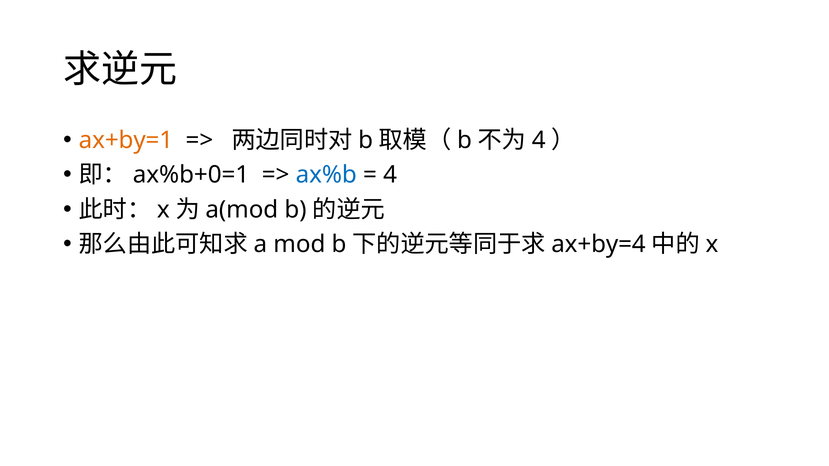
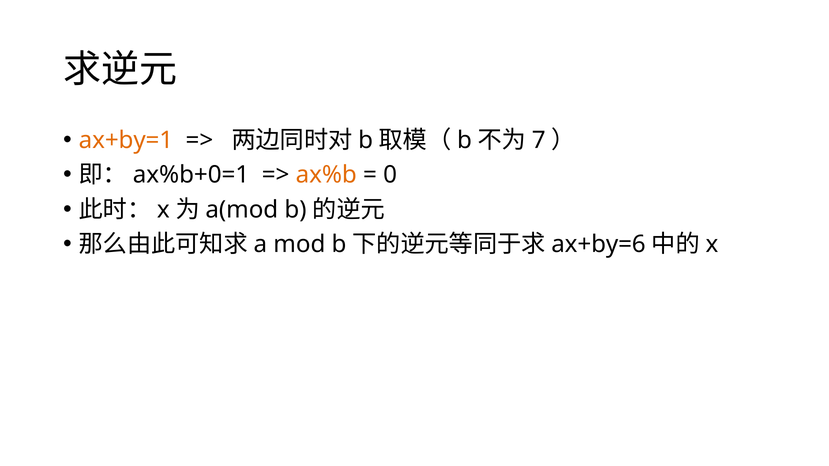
4: 4 -> 7 (539, 140)
ax%b colour: blue -> orange (326, 175)
4: 4 -> 0 (390, 175)
ax+by=4: ax+by=4 -> ax+by=6 (598, 244)
